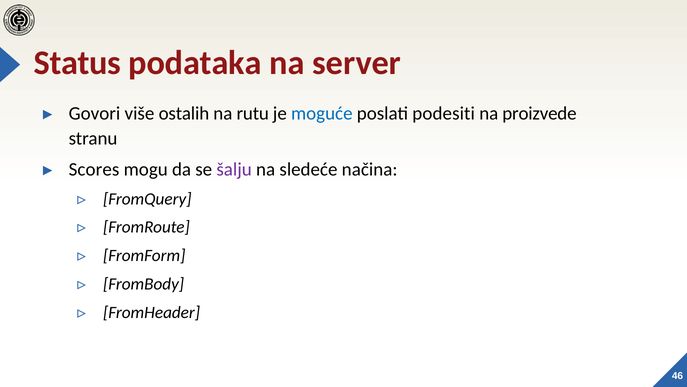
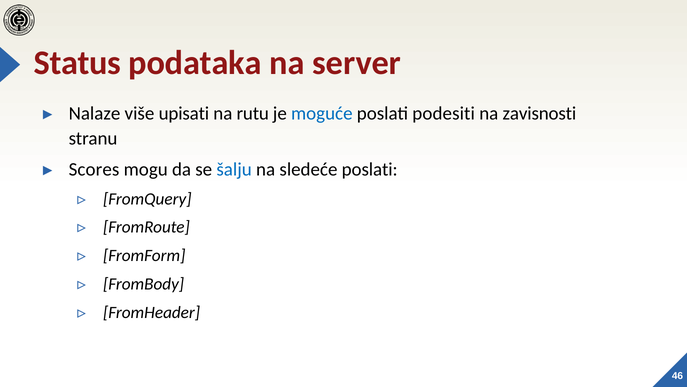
Govori: Govori -> Nalaze (95, 113)
ostalih: ostalih -> upisati (184, 113)
proizvede: proizvede -> zavisnosti (539, 113)
šalju colour: purple -> blue (234, 169)
sledeće načina: načina -> poslati (370, 169)
